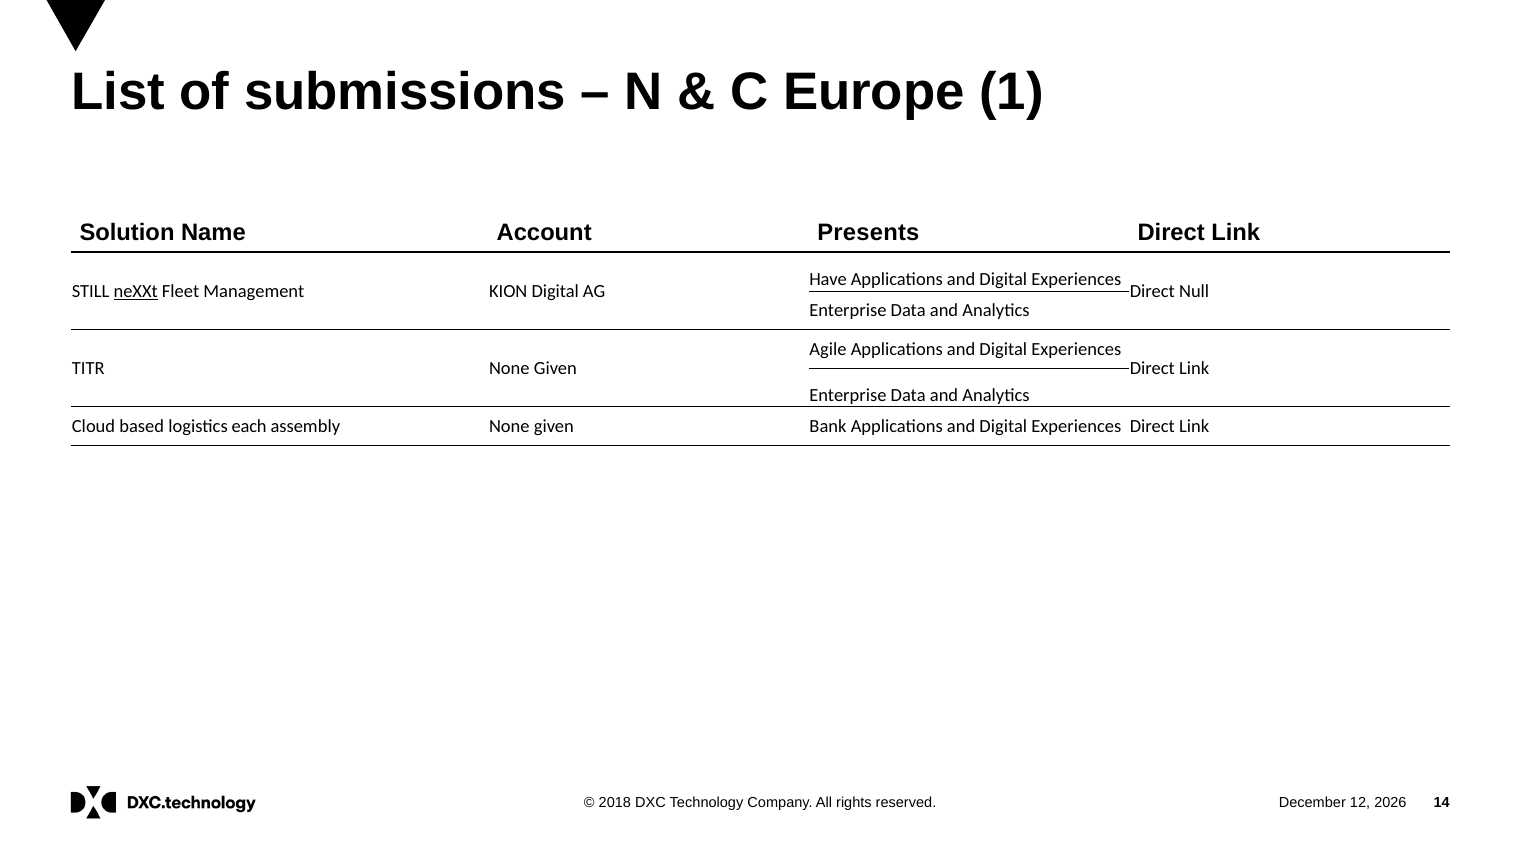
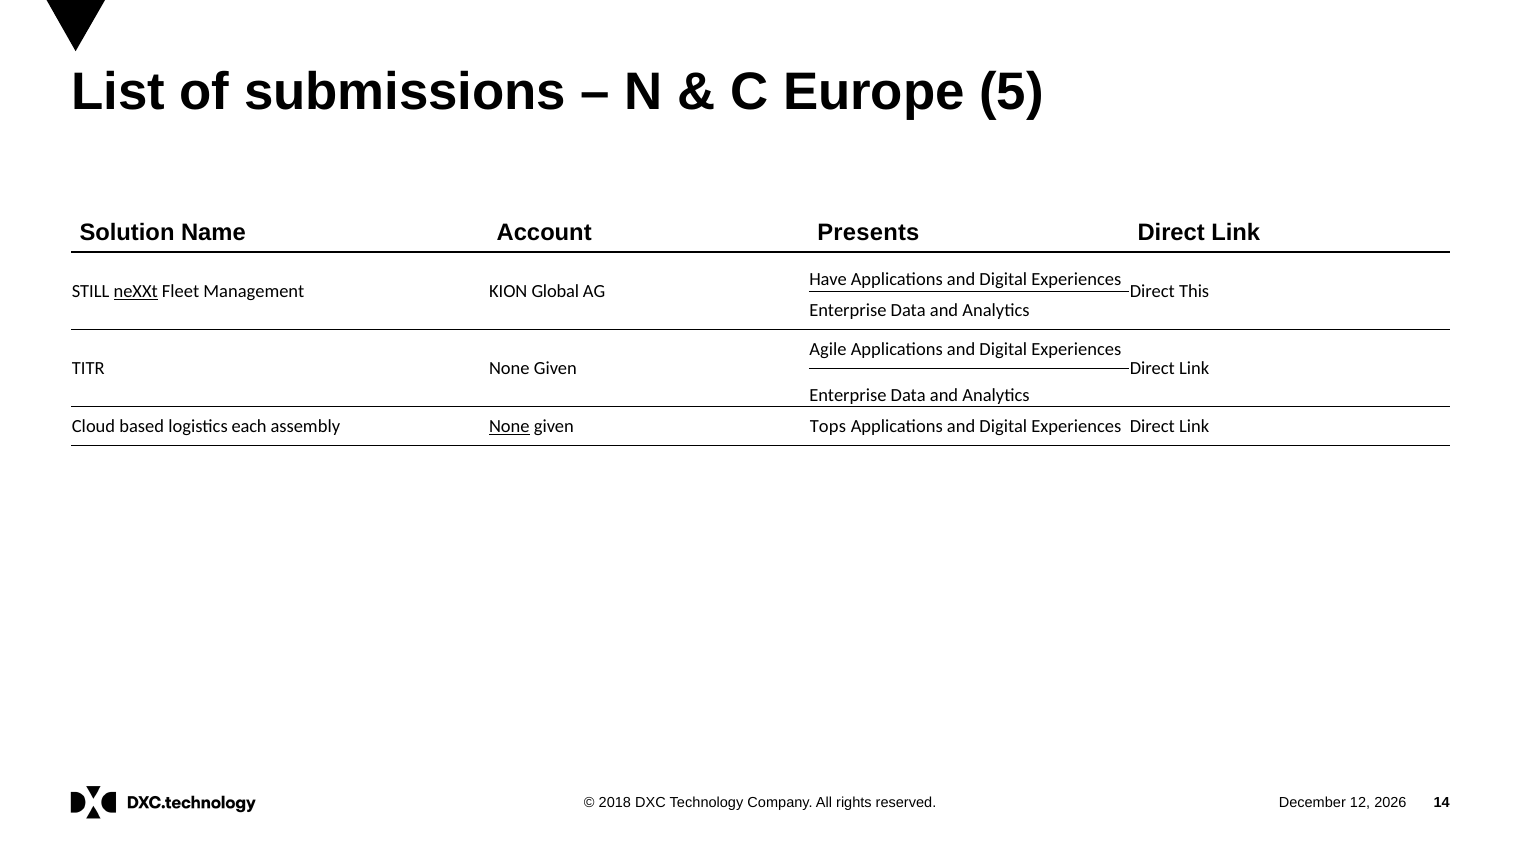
1: 1 -> 5 (1011, 92)
KION Digital: Digital -> Global (555, 292)
Null: Null -> This (1194, 292)
None underline: none -> present (509, 426)
Bank: Bank -> Tops (828, 426)
